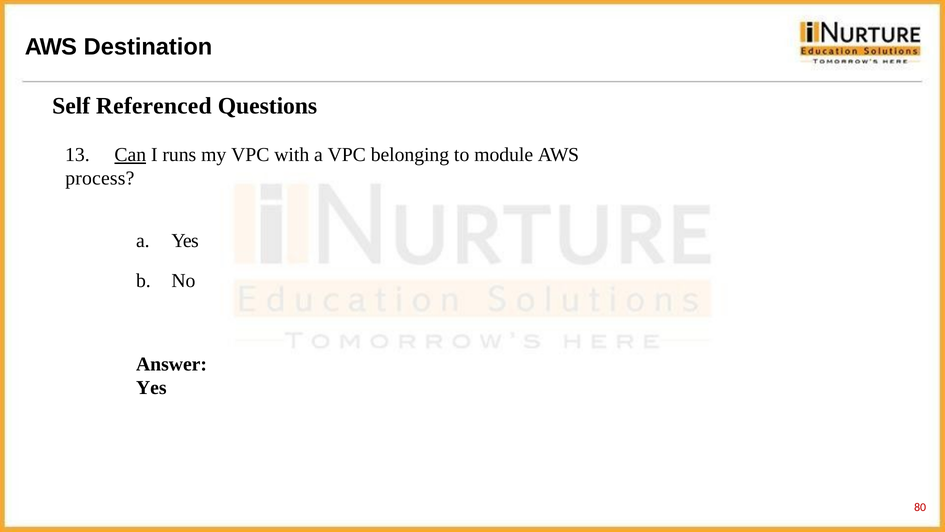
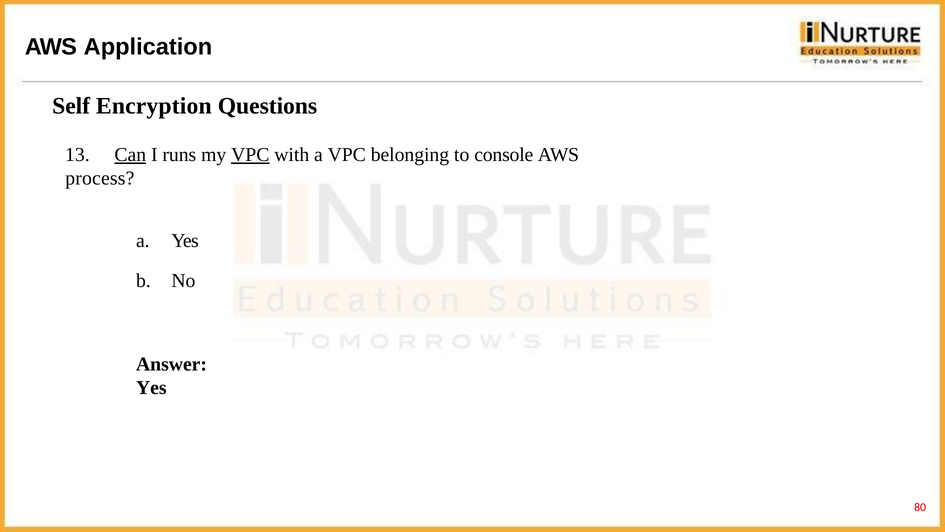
Destination: Destination -> Application (148, 47)
Referenced: Referenced -> Encryption (154, 106)
VPC underline: none -> present (250, 155)
module: module -> console (504, 155)
